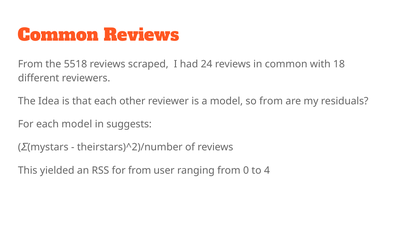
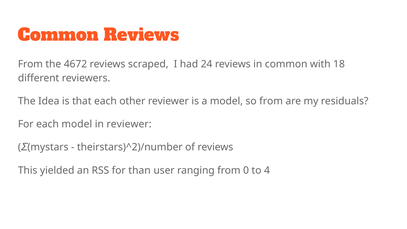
5518: 5518 -> 4672 (75, 64)
in suggests: suggests -> reviewer (129, 124)
for from: from -> than (140, 170)
